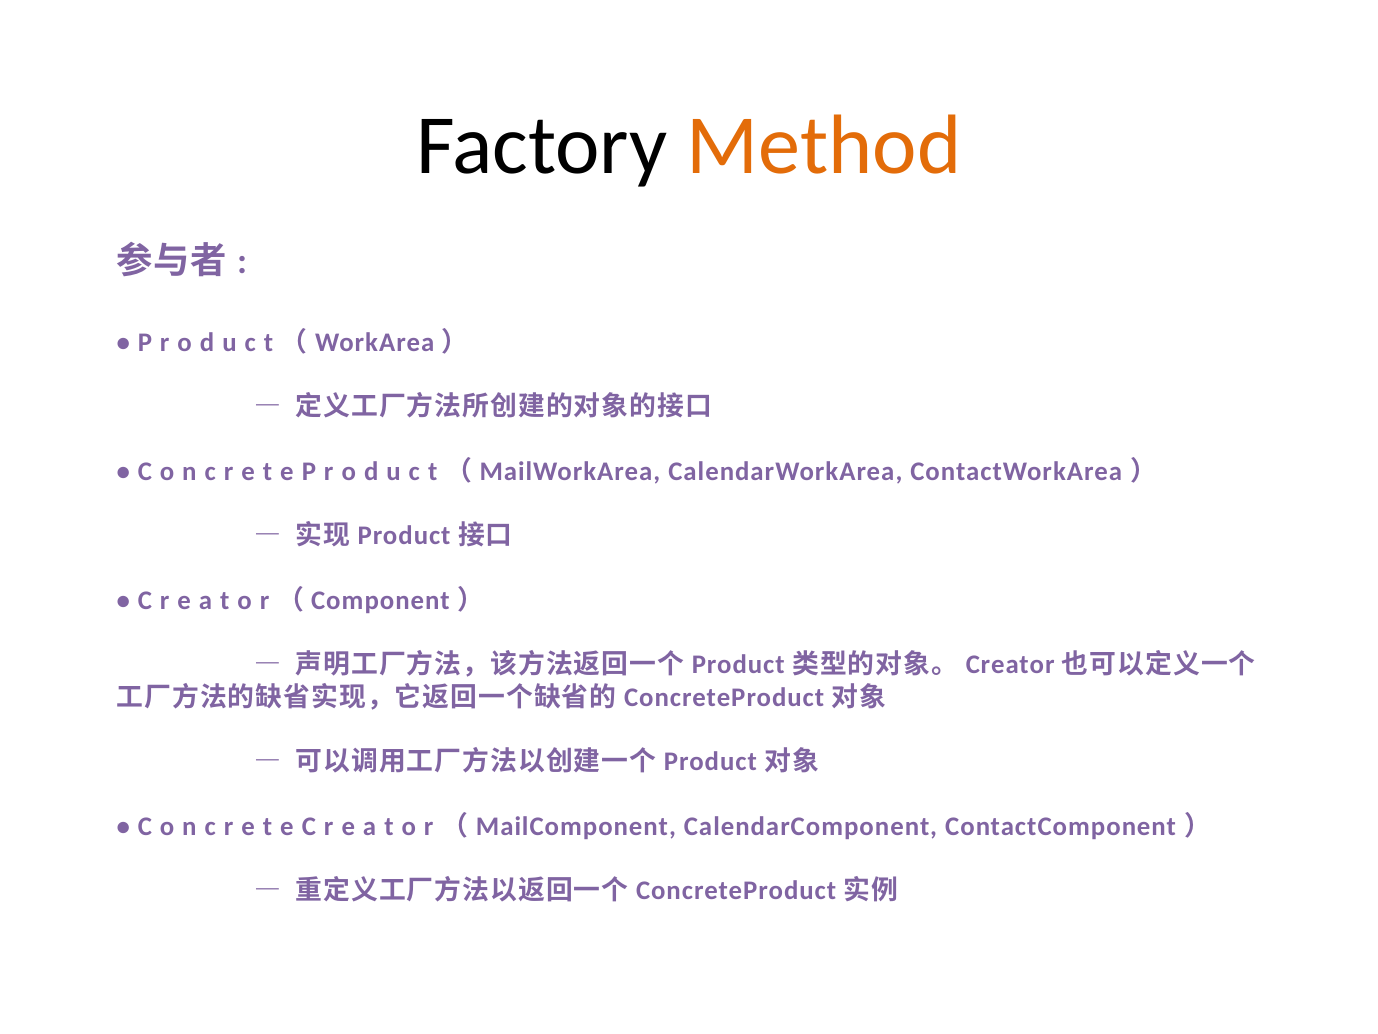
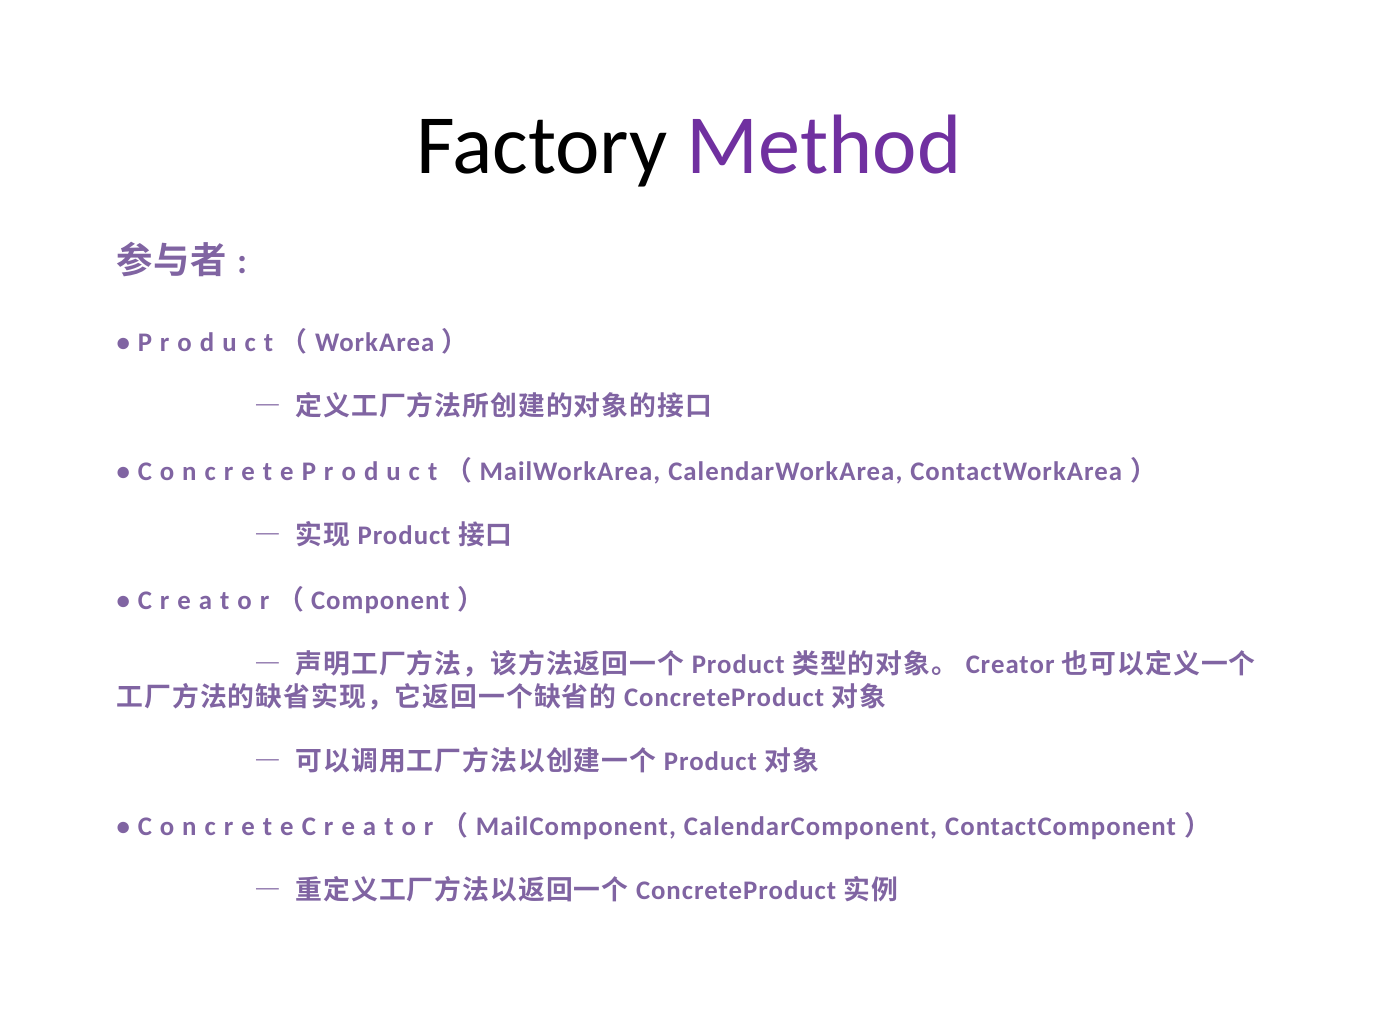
Method colour: orange -> purple (824, 145)
